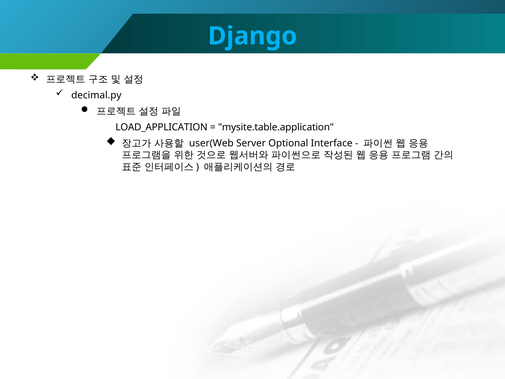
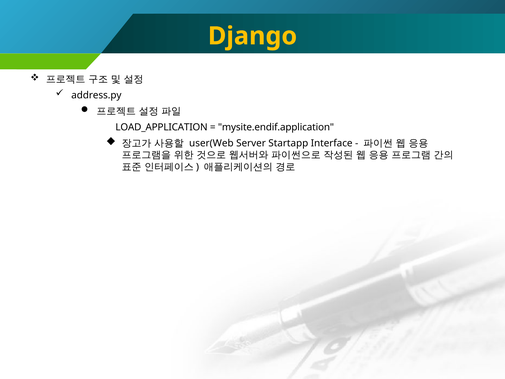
Django colour: light blue -> yellow (253, 36)
decimal.py: decimal.py -> address.py (96, 95)
mysite.table.application: mysite.table.application -> mysite.endif.application (276, 127)
Optional: Optional -> Startapp (288, 143)
